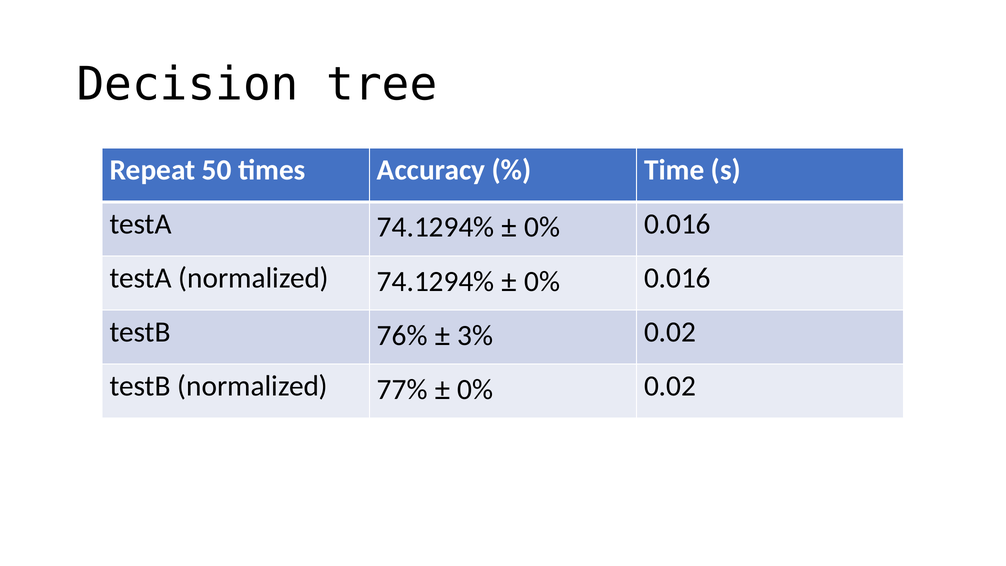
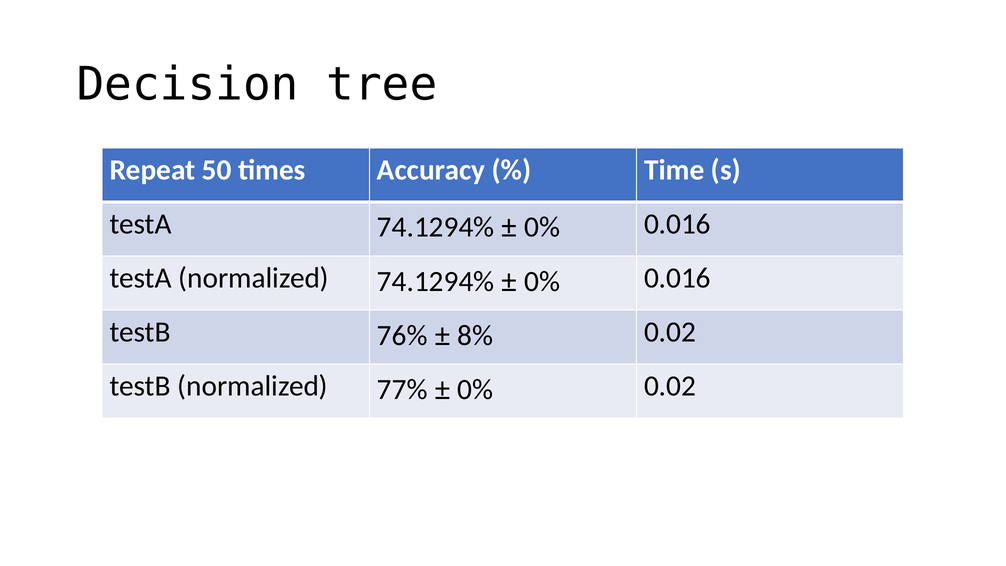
3%: 3% -> 8% (475, 335)
